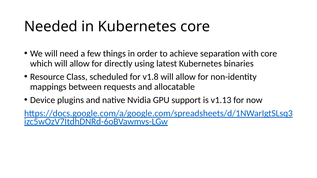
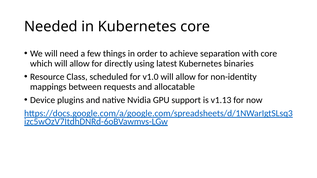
v1.8: v1.8 -> v1.0 (151, 77)
